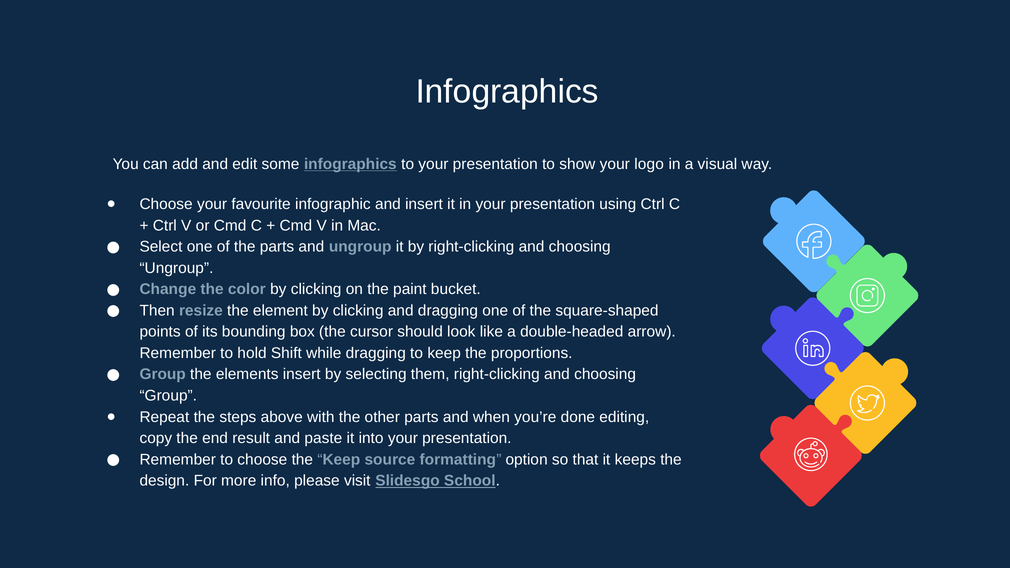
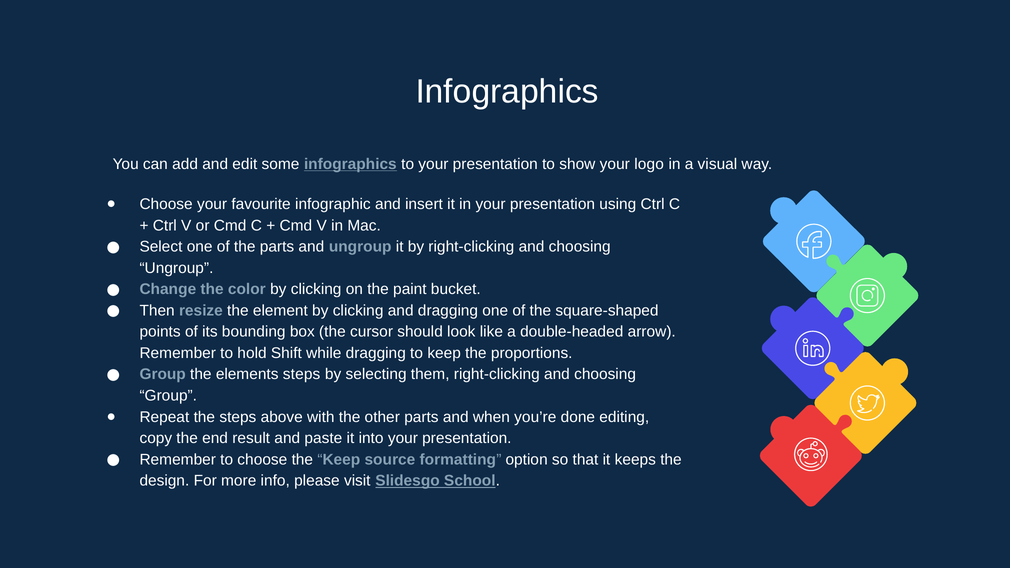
elements insert: insert -> steps (302, 374)
